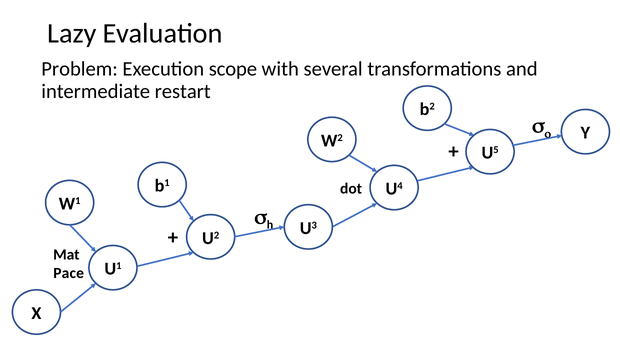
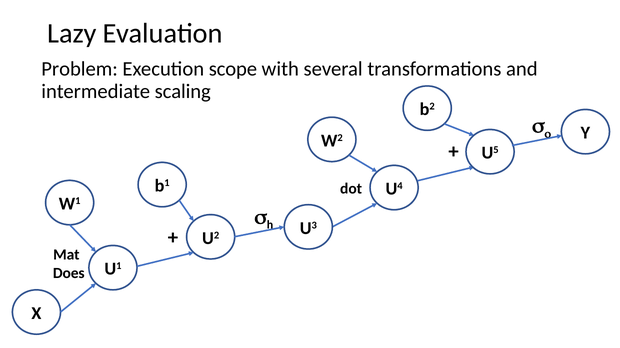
restart: restart -> scaling (183, 91)
Pace: Pace -> Does (69, 274)
